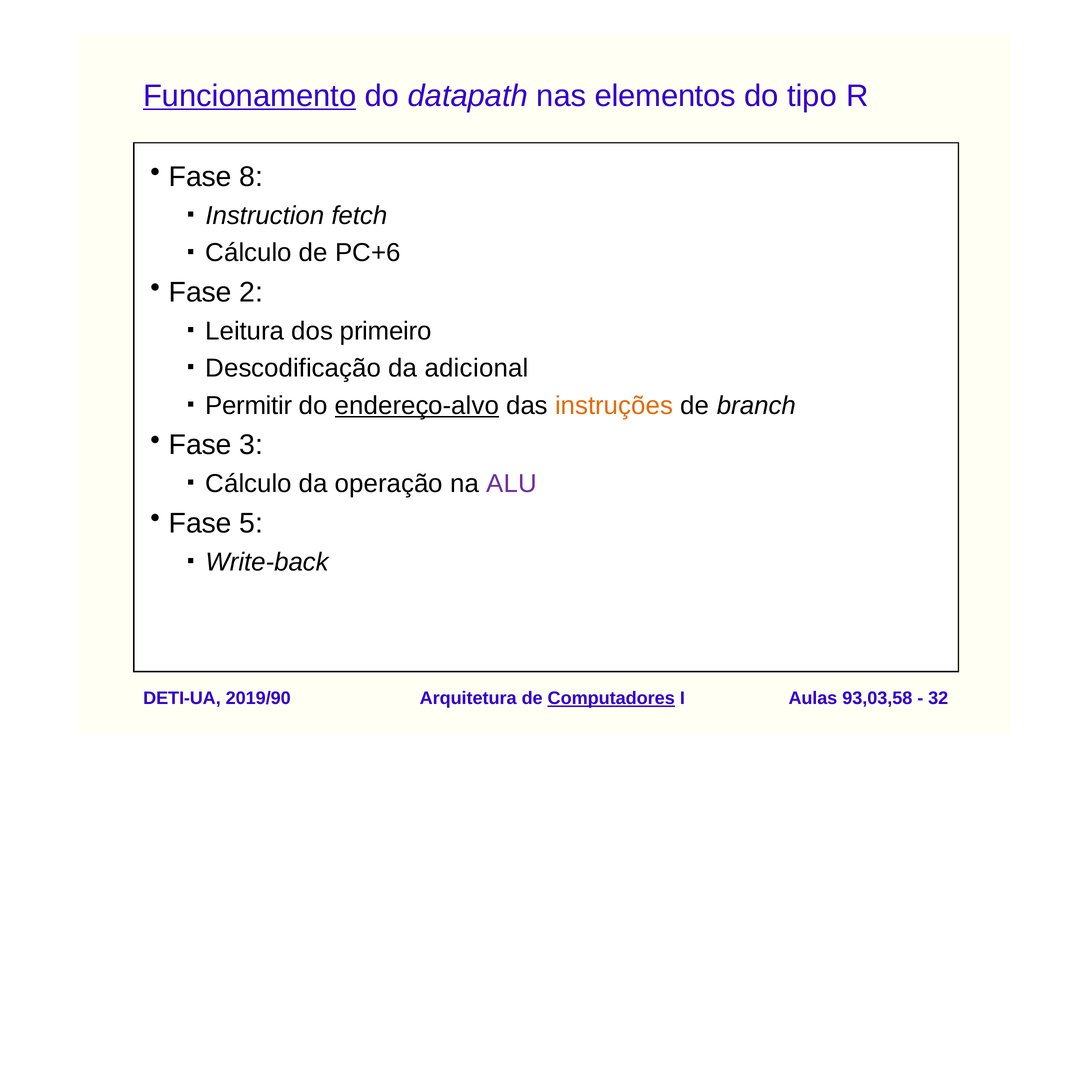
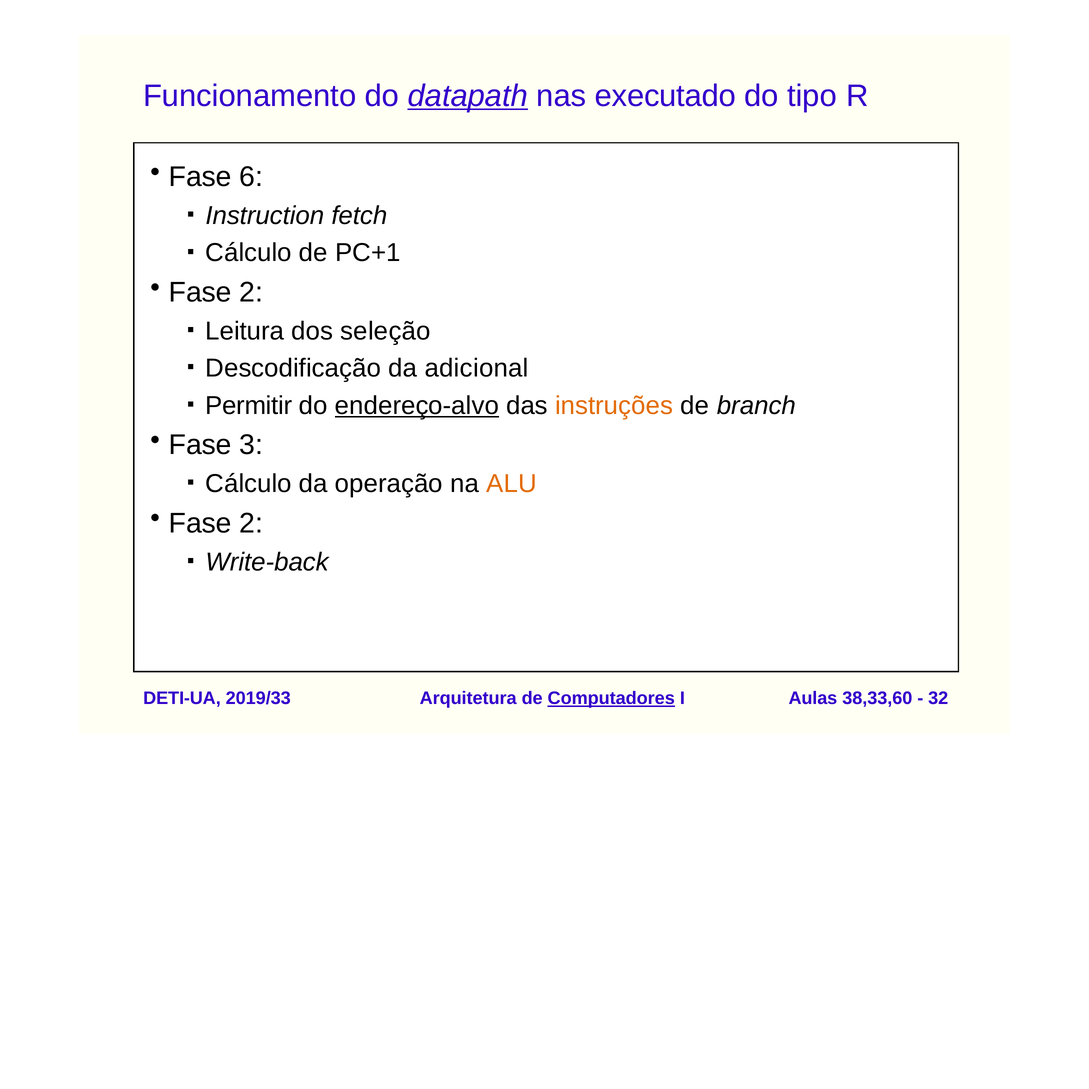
Funcionamento underline: present -> none (250, 96)
datapath underline: none -> present (468, 96)
elementos: elementos -> executado (665, 96)
8: 8 -> 6 (251, 177)
PC+6: PC+6 -> PC+1 (368, 253)
primeiro: primeiro -> seleção (385, 331)
ALU colour: purple -> orange (512, 484)
5: 5 -> 2 (251, 523)
2019/90: 2019/90 -> 2019/33 (258, 698)
93,03,58: 93,03,58 -> 38,33,60 (877, 698)
